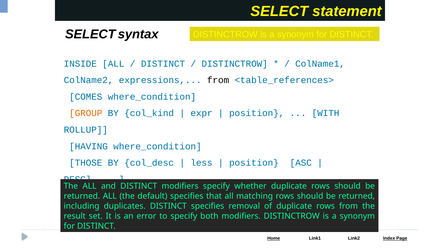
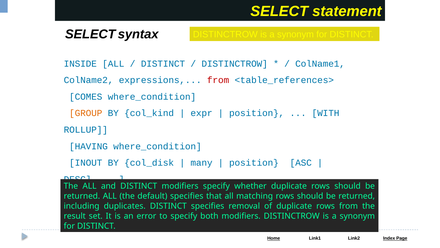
from colour: black -> red (218, 80)
THOSE: THOSE -> INOUT (86, 163)
col_desc: col_desc -> col_disk (149, 163)
less: less -> many (202, 163)
